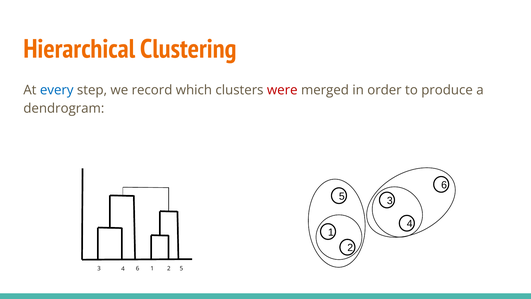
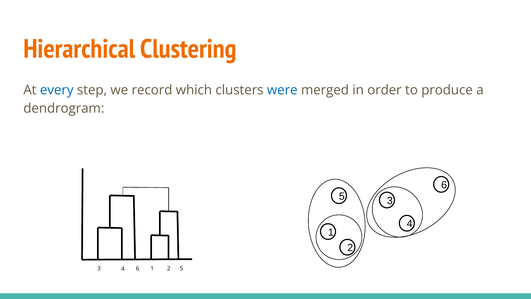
were colour: red -> blue (282, 90)
